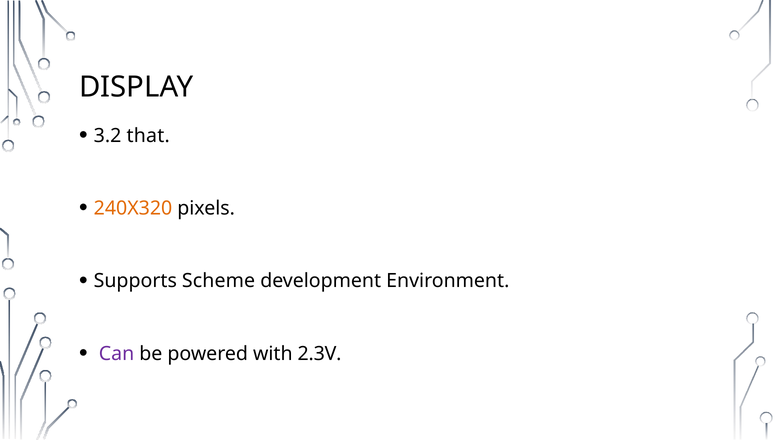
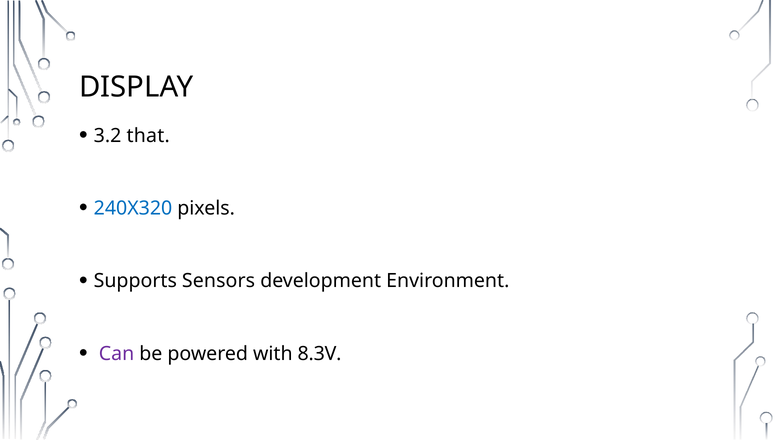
240X320 colour: orange -> blue (133, 208)
Scheme: Scheme -> Sensors (219, 281)
2.3V: 2.3V -> 8.3V (320, 353)
